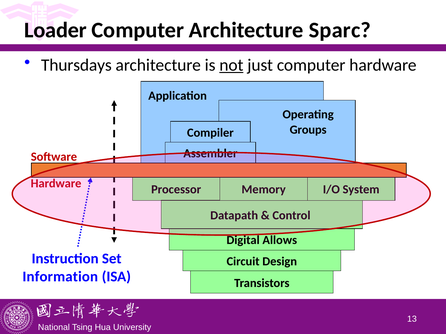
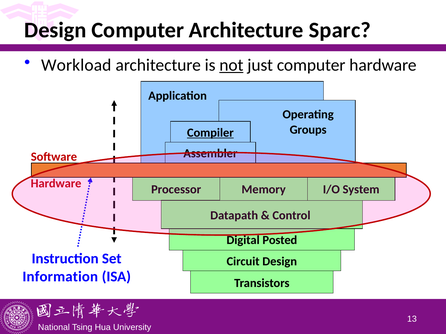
Loader: Loader -> Design (55, 30)
Thursdays: Thursdays -> Workload (76, 65)
Compiler underline: none -> present (210, 133)
Allows: Allows -> Posted (280, 241)
